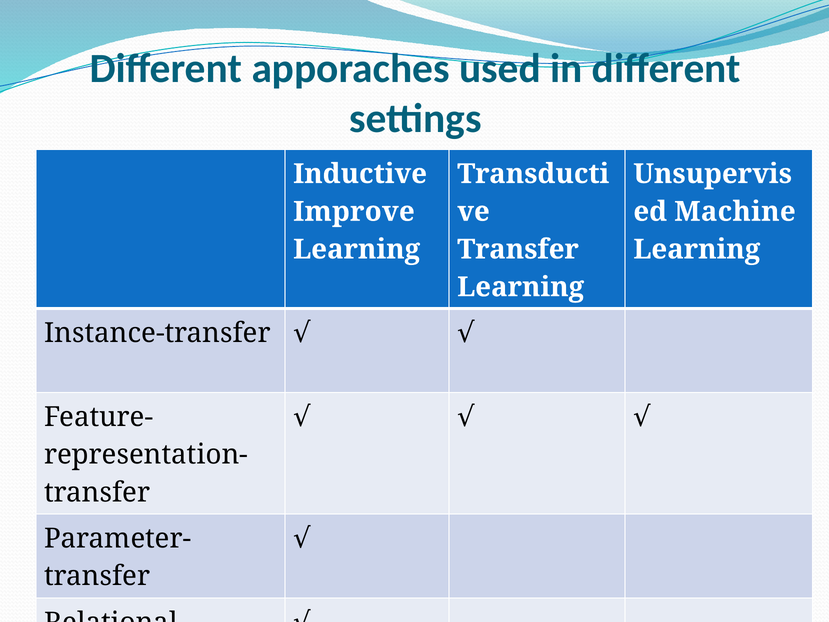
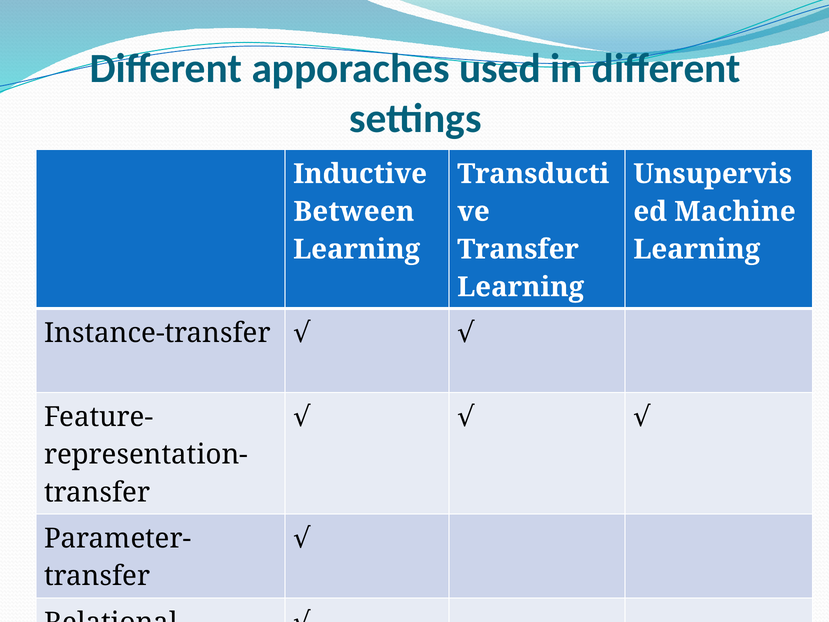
Improve: Improve -> Between (354, 212)
